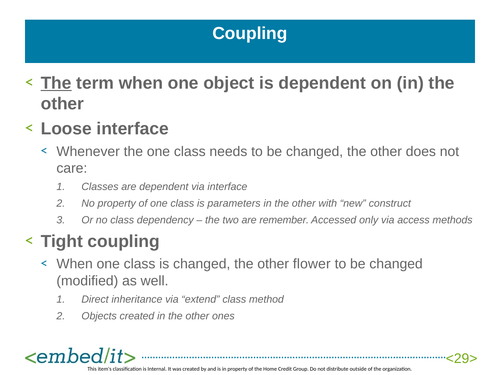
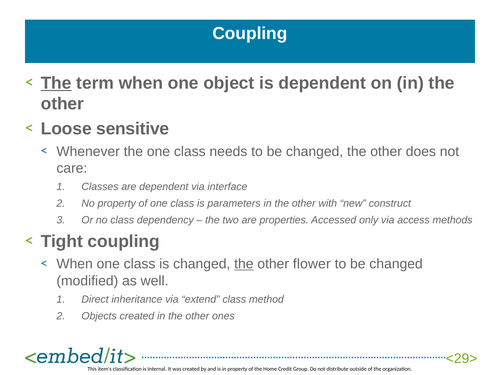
Loose interface: interface -> sensitive (133, 129)
remember: remember -> properties (284, 220)
the underline: none -> present (244, 264)
